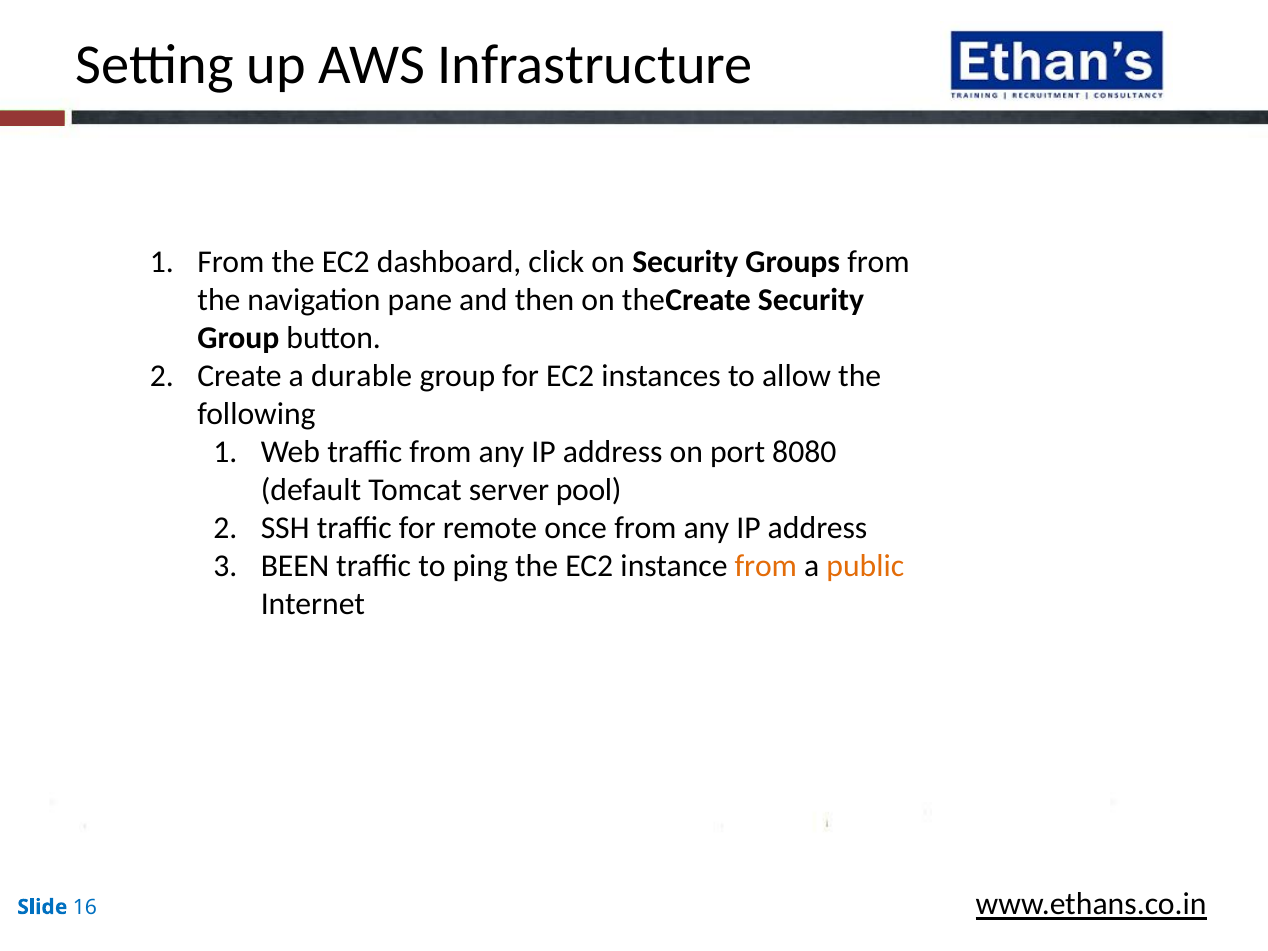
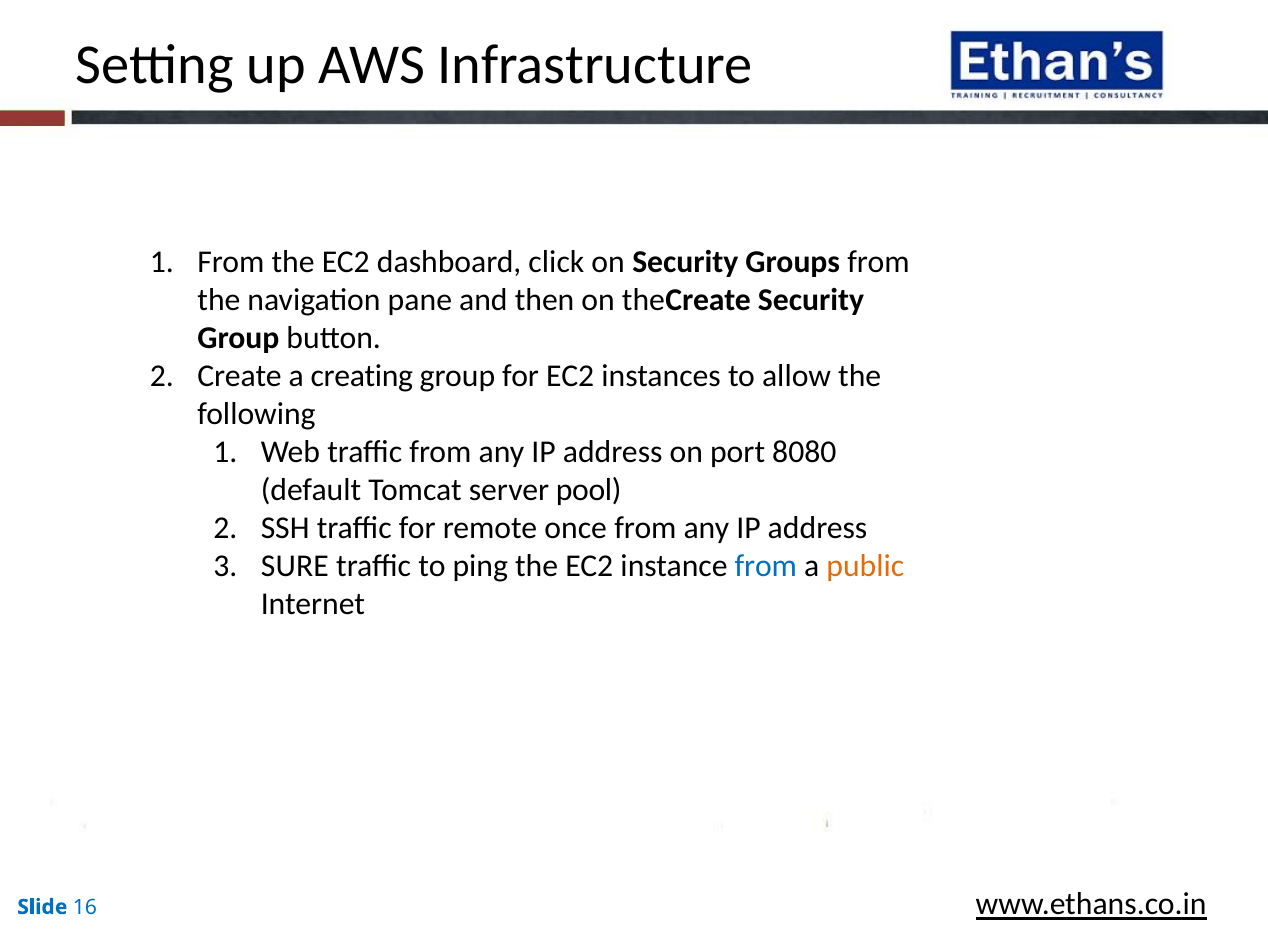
durable: durable -> creating (362, 376)
BEEN: BEEN -> SURE (295, 566)
from colour: orange -> blue (766, 566)
